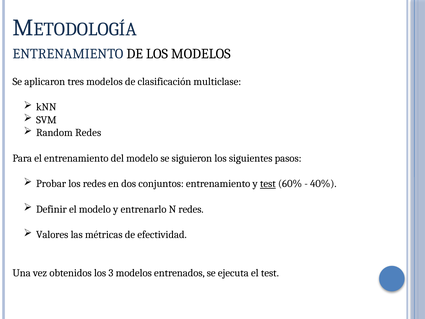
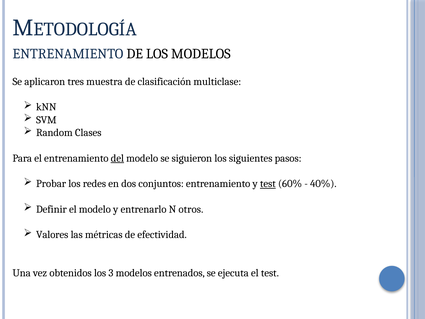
tres modelos: modelos -> muestra (104, 82)
Random Redes: Redes -> Clases (88, 133)
del underline: none -> present (117, 158)
N redes: redes -> otros (191, 209)
